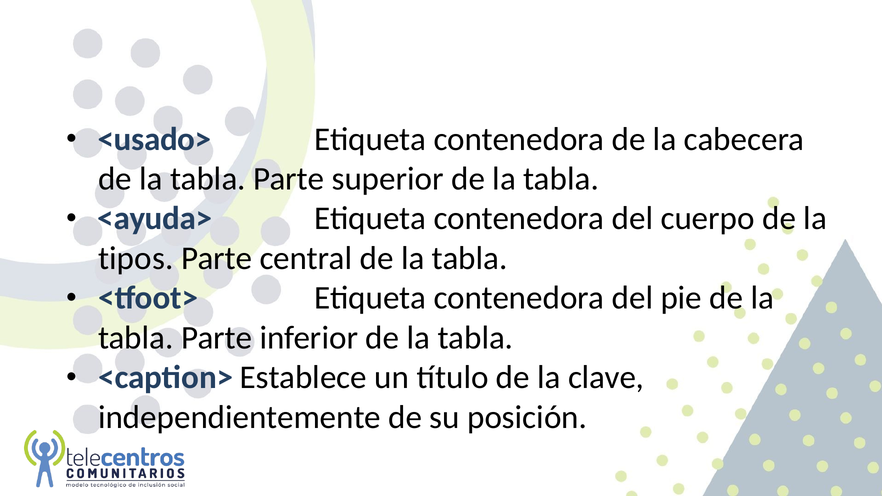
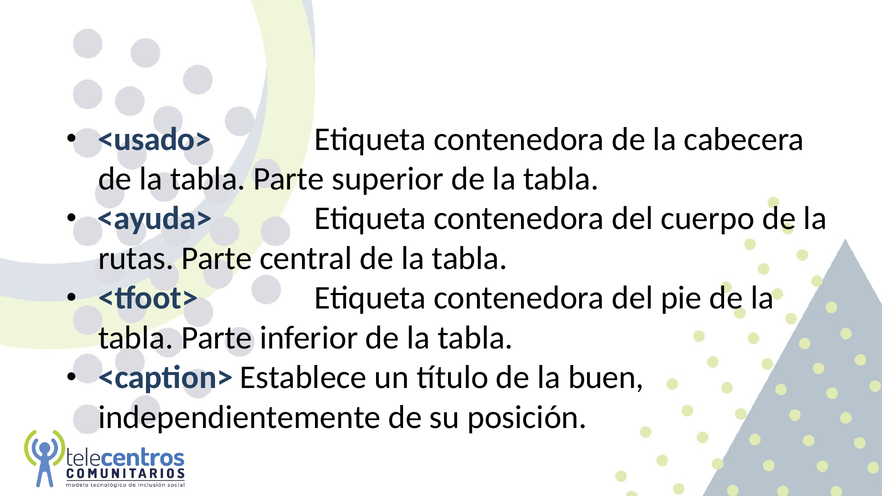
tipos: tipos -> rutas (136, 258)
clave: clave -> buen (606, 378)
